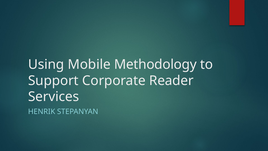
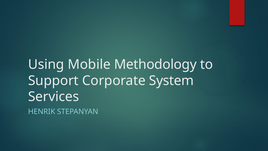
Reader: Reader -> System (171, 80)
